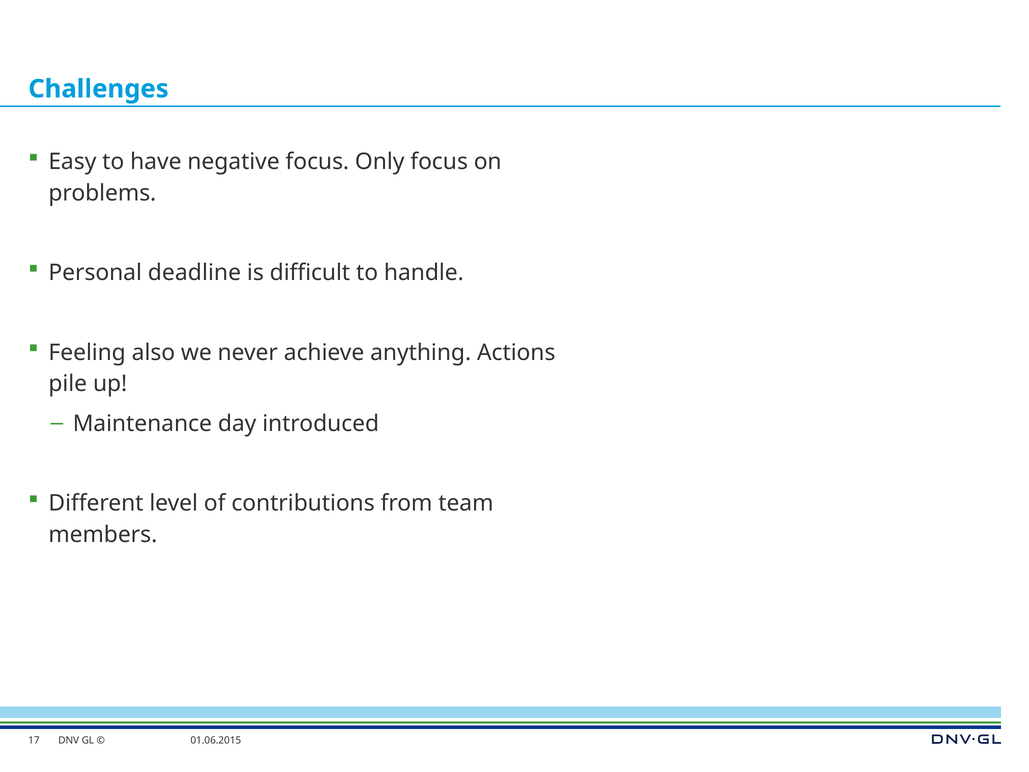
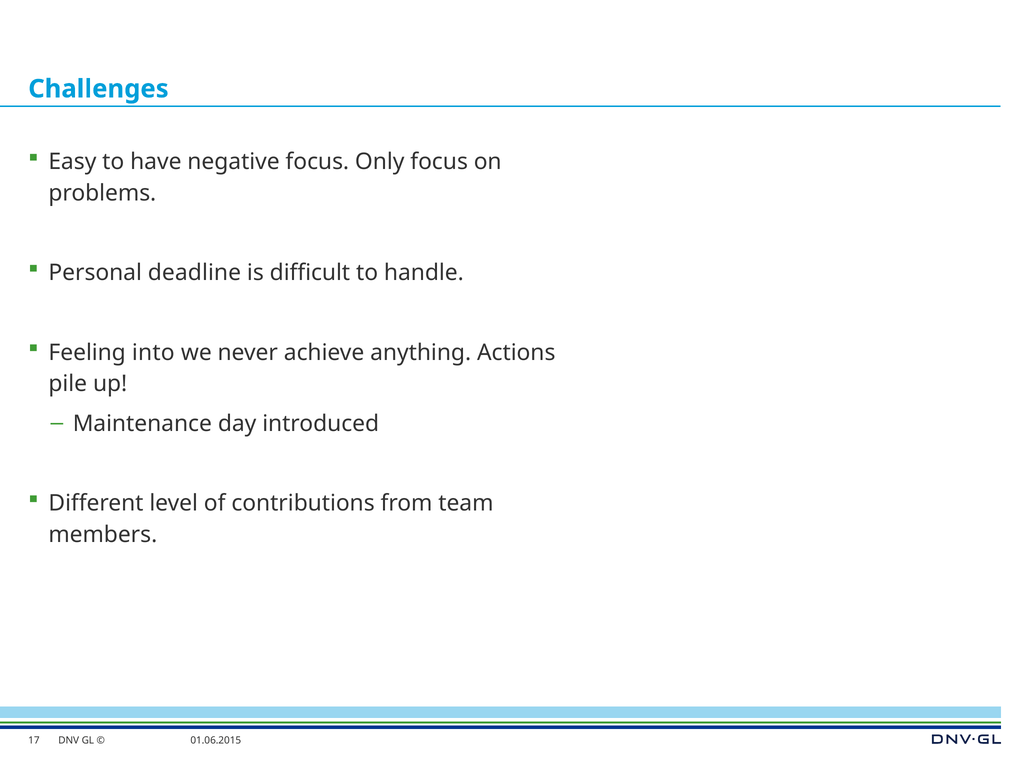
also: also -> into (153, 352)
